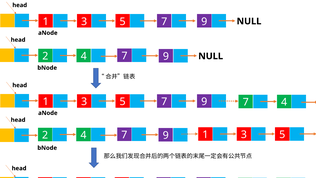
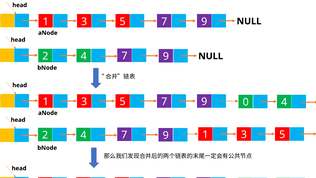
9 7: 7 -> 0 (246, 102)
